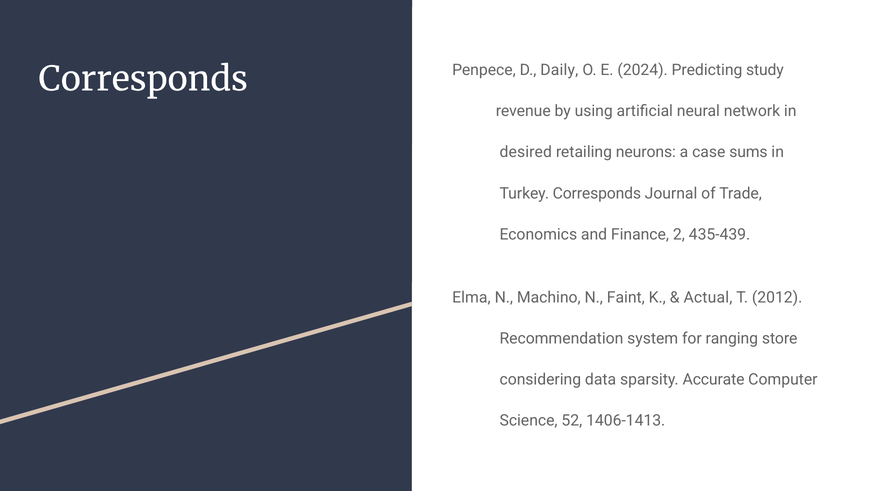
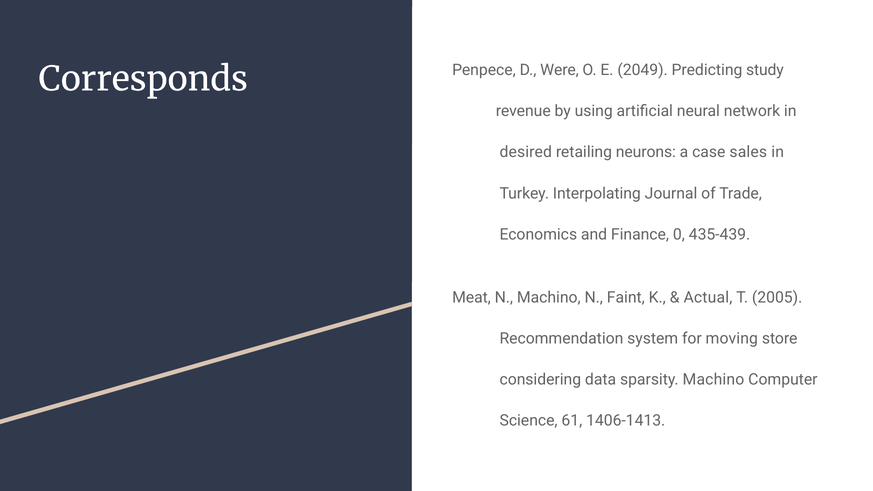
Daily: Daily -> Were (559, 70)
2024: 2024 -> 2049 (643, 70)
sums: sums -> sales (748, 152)
Turkey Corresponds: Corresponds -> Interpolating (597, 193)
2: 2 -> 0 (679, 234)
Elma: Elma -> Meat (472, 297)
2012: 2012 -> 2005 (777, 297)
ranging: ranging -> moving (732, 339)
sparsity Accurate: Accurate -> Machino (713, 380)
52: 52 -> 61 (572, 421)
